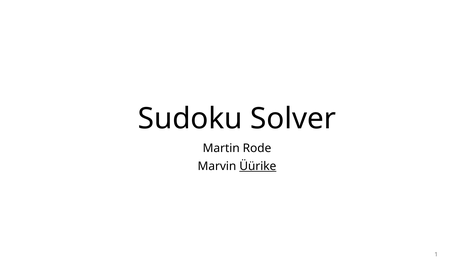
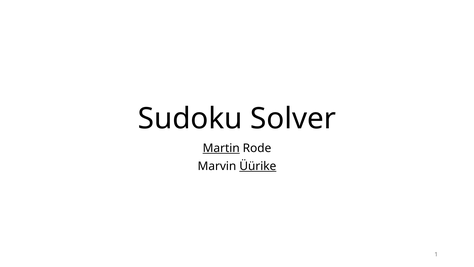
Martin underline: none -> present (221, 148)
